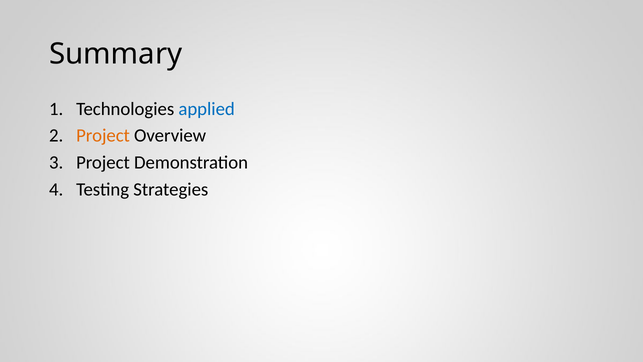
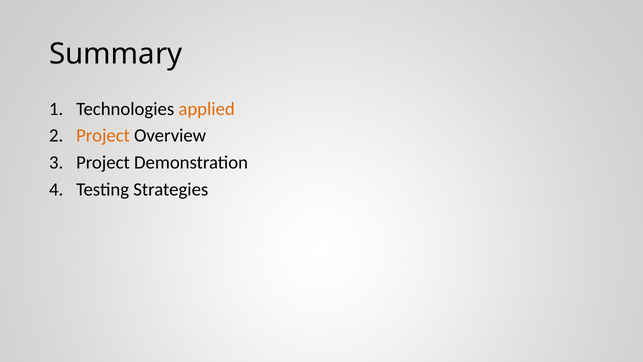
applied colour: blue -> orange (207, 109)
